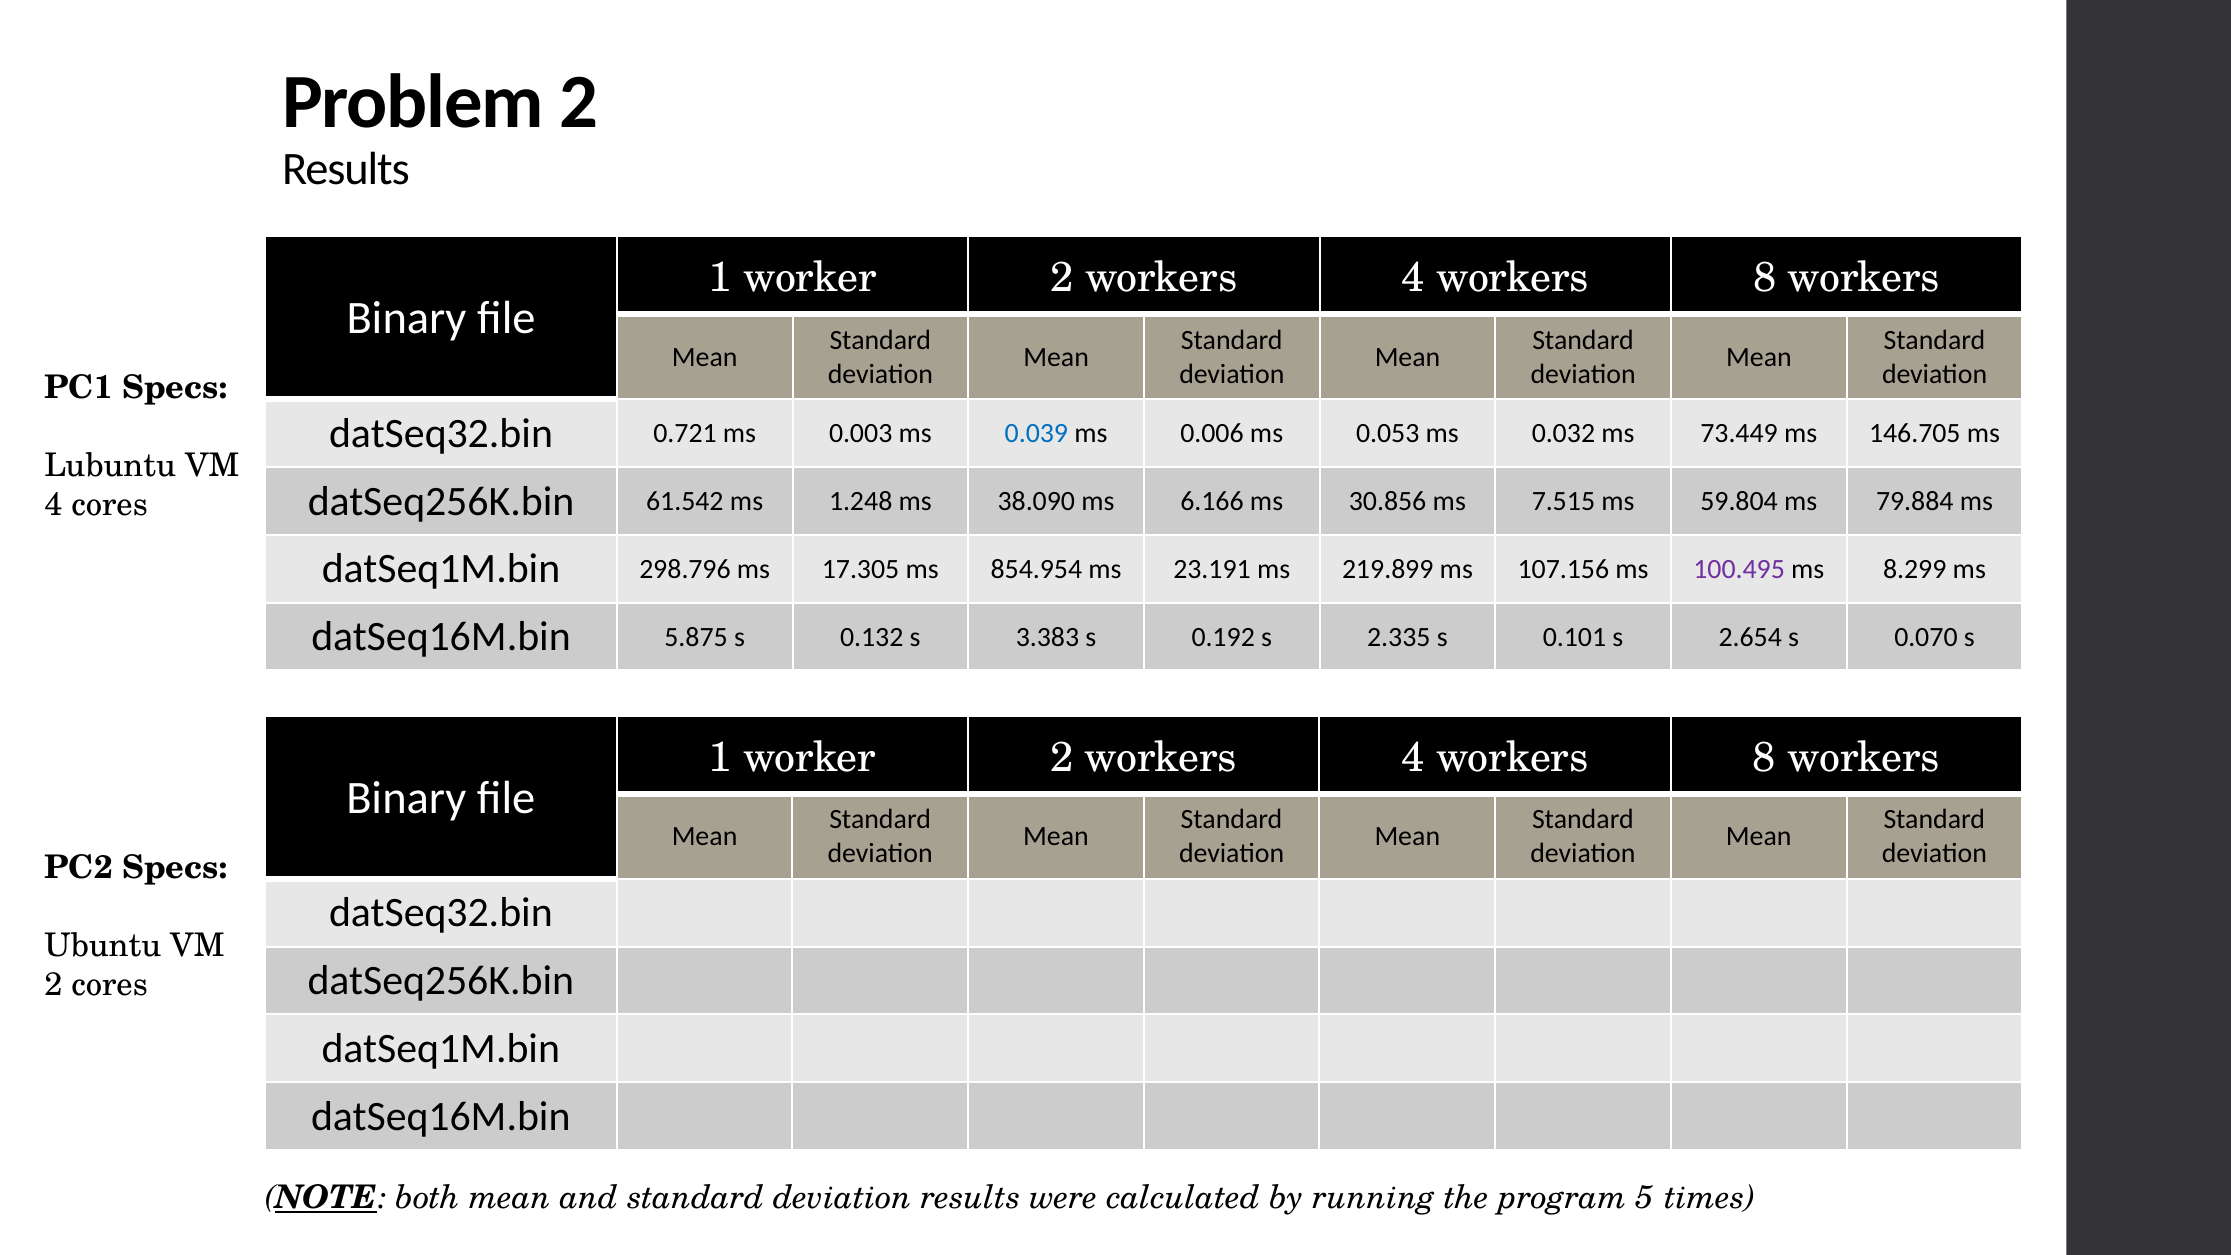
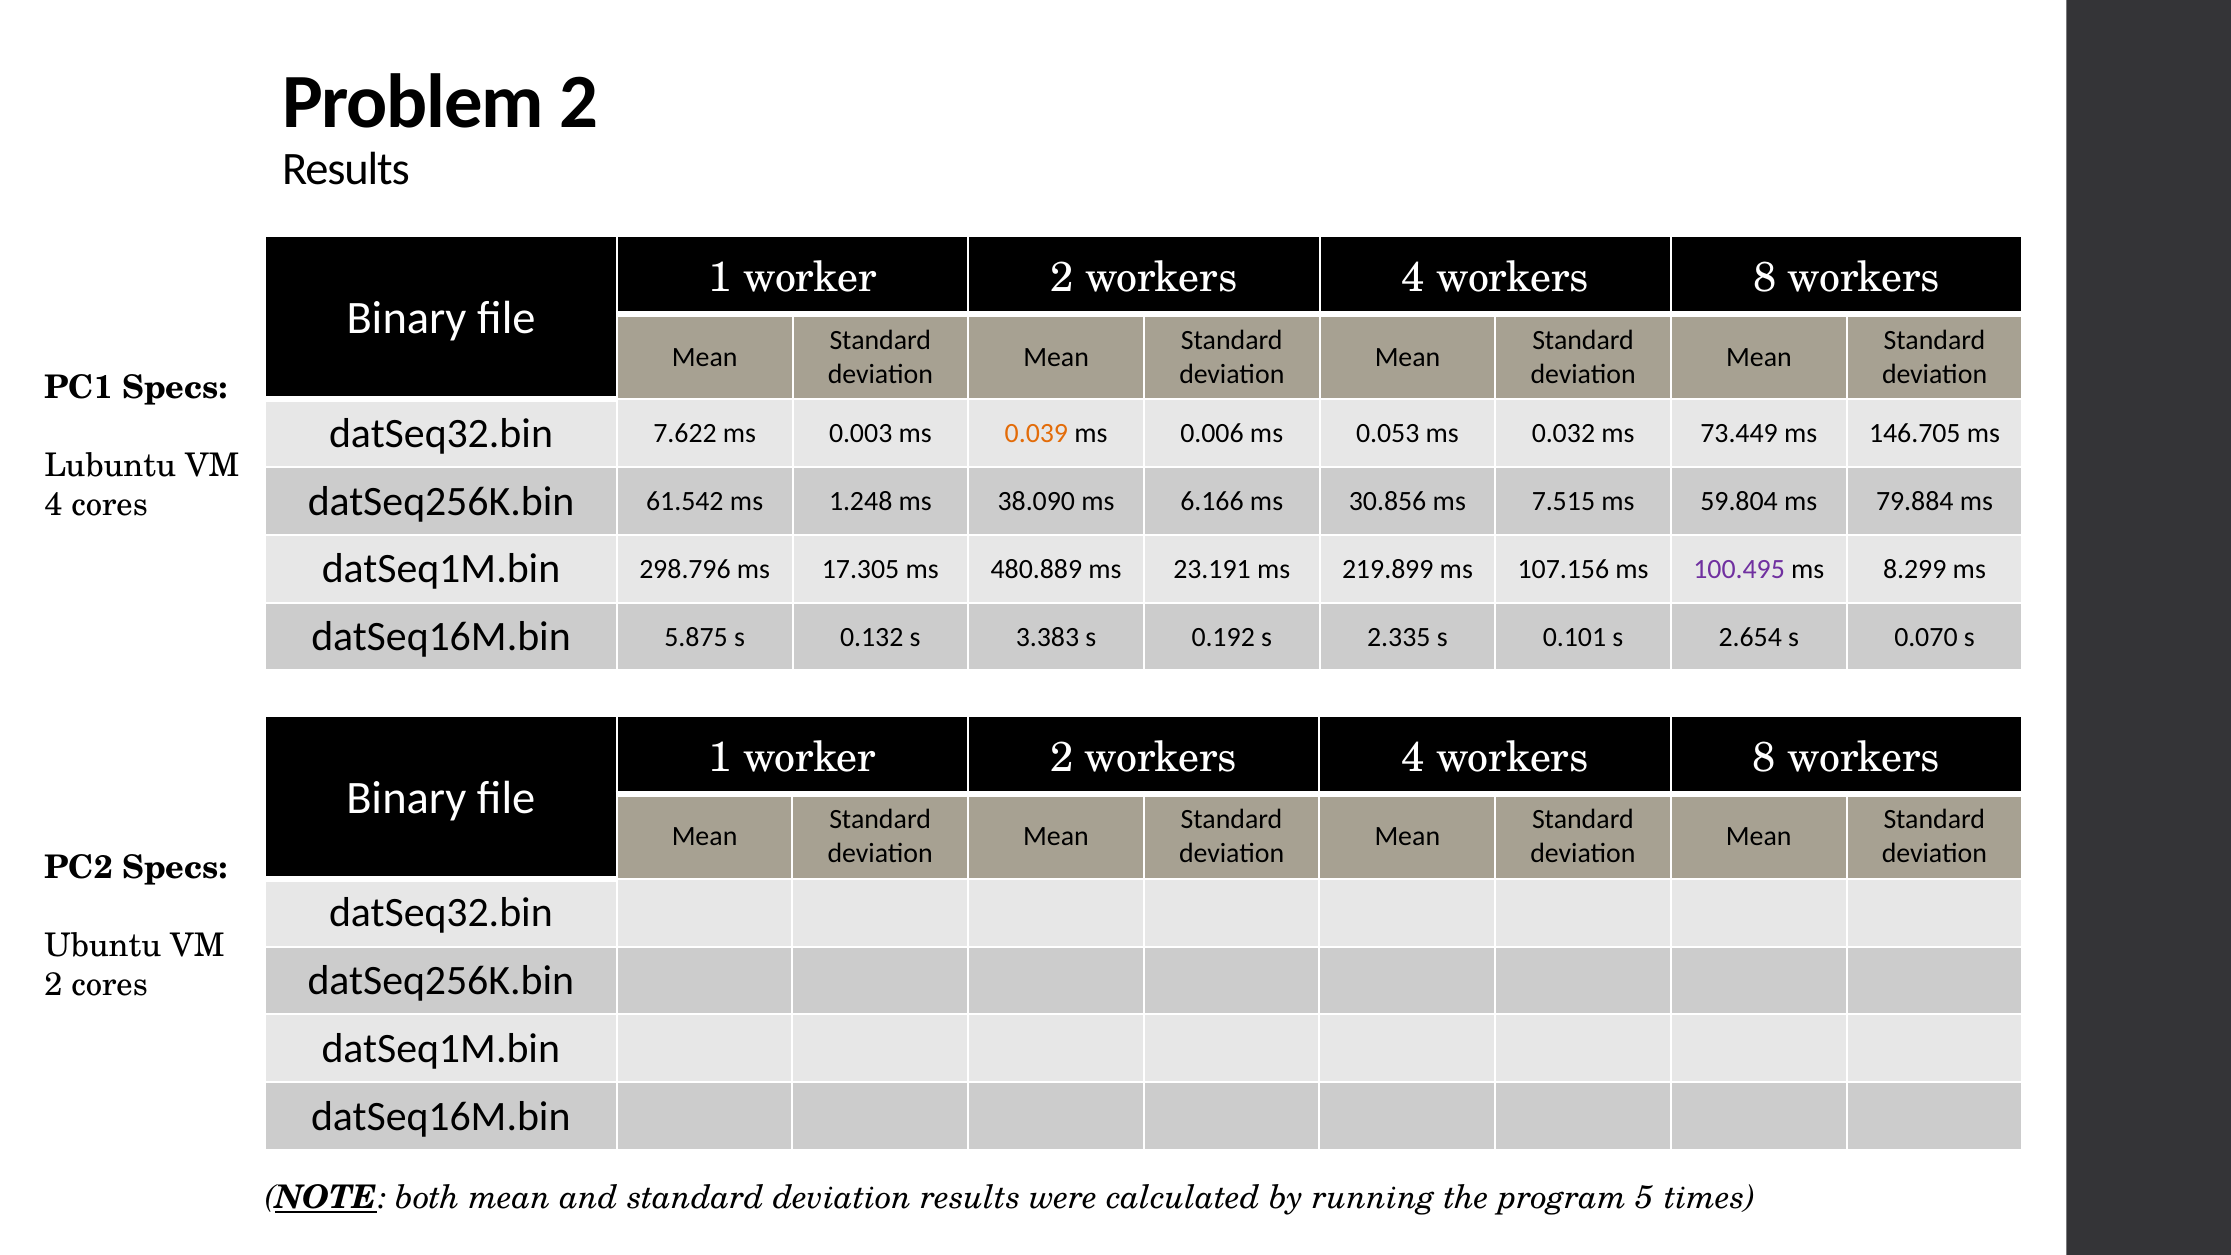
0.721: 0.721 -> 7.622 (685, 433)
0.039 colour: blue -> orange (1036, 433)
854.954: 854.954 -> 480.889 (1036, 569)
